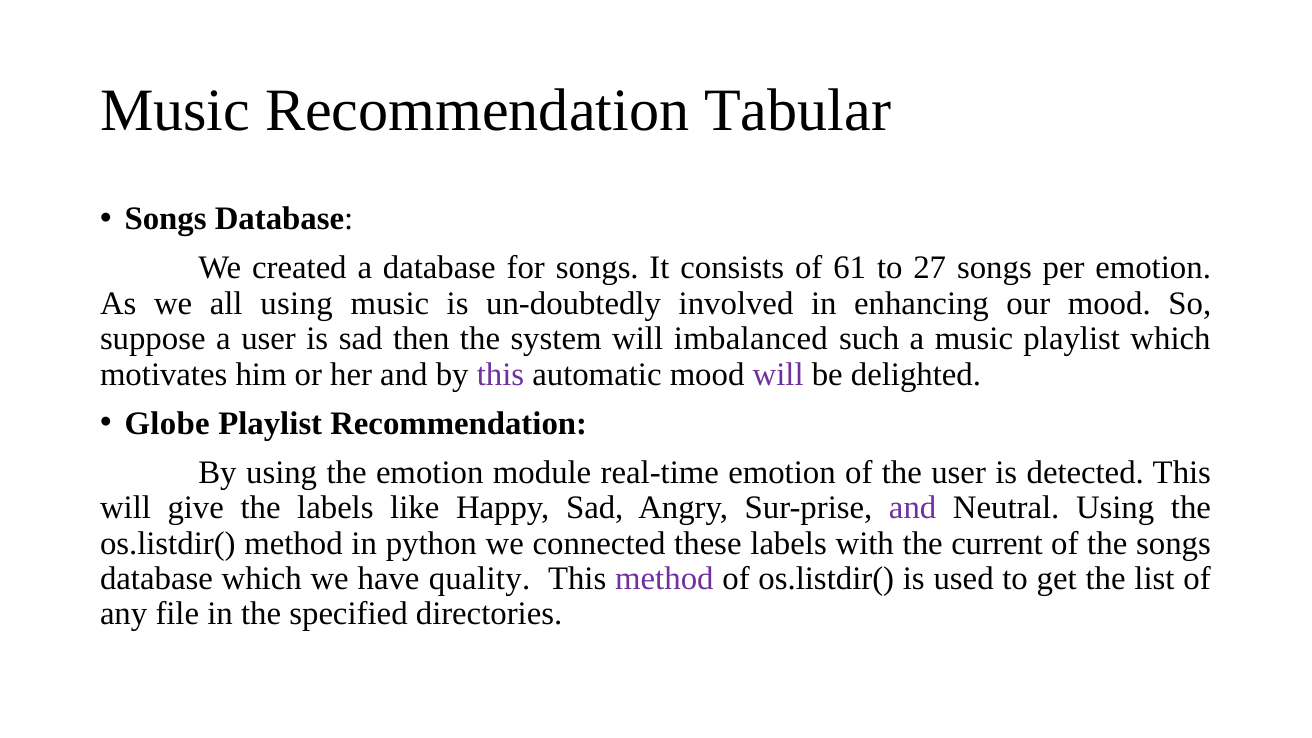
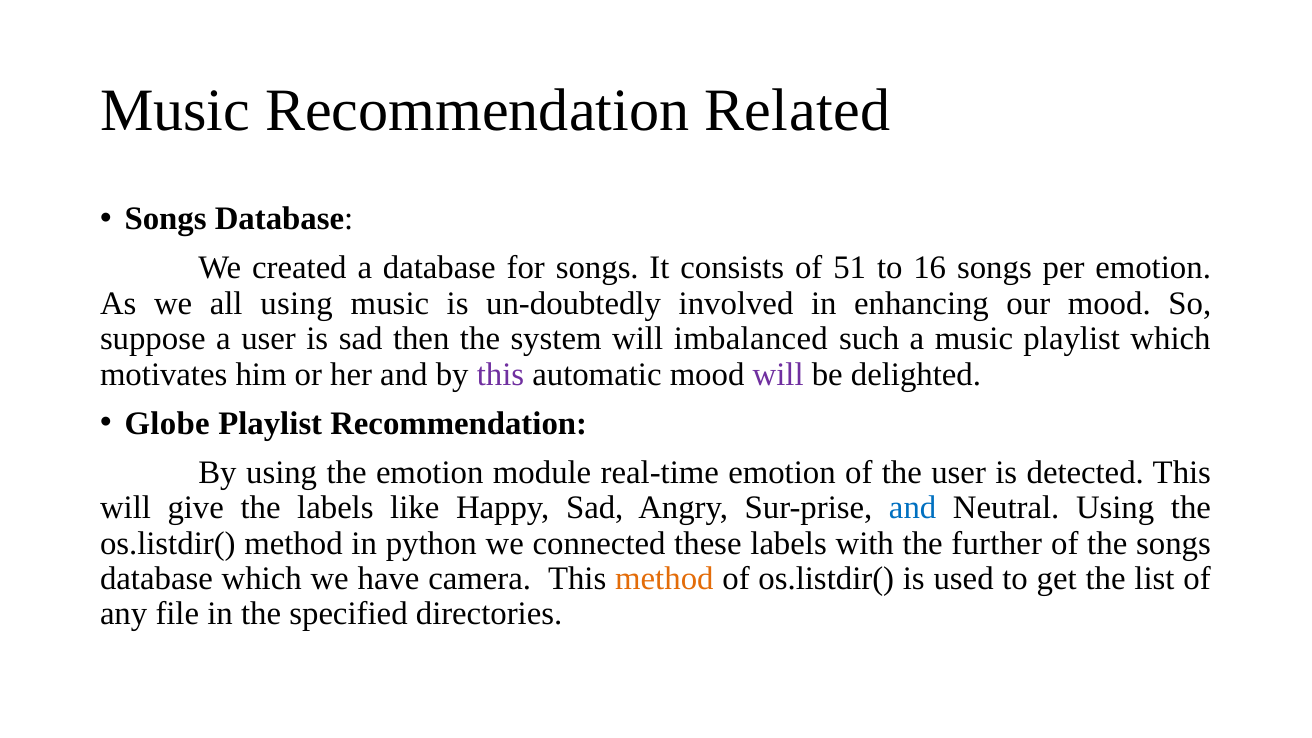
Tabular: Tabular -> Related (797, 110)
61: 61 -> 51 (850, 268)
27: 27 -> 16 (930, 268)
and colour: purple -> blue (913, 508)
current: current -> further (997, 543)
quality: quality -> camera (480, 579)
method colour: purple -> orange (664, 579)
